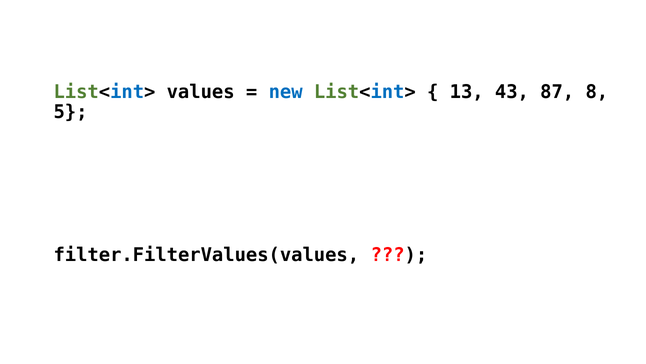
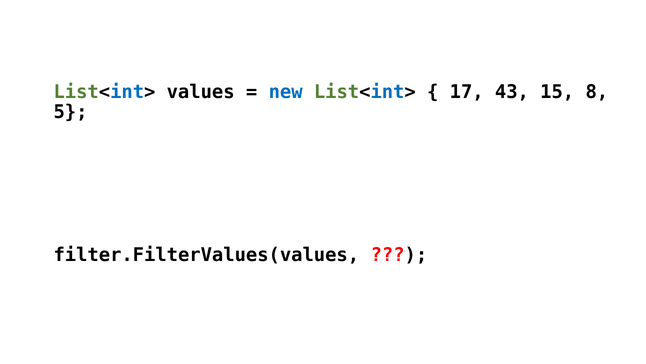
13: 13 -> 17 (467, 92)
87: 87 -> 15 (557, 92)
